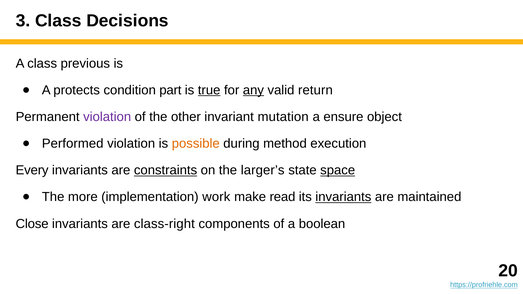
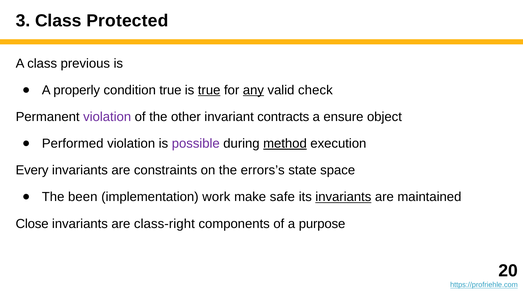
Decisions: Decisions -> Protected (127, 21)
protects: protects -> properly (77, 90)
condition part: part -> true (170, 90)
return: return -> check (315, 90)
mutation: mutation -> contracts (283, 117)
possible colour: orange -> purple (196, 144)
method underline: none -> present (285, 144)
constraints underline: present -> none (166, 170)
larger’s: larger’s -> errors’s (263, 170)
space underline: present -> none (338, 170)
more: more -> been (83, 197)
read: read -> safe (282, 197)
boolean: boolean -> purpose (322, 224)
